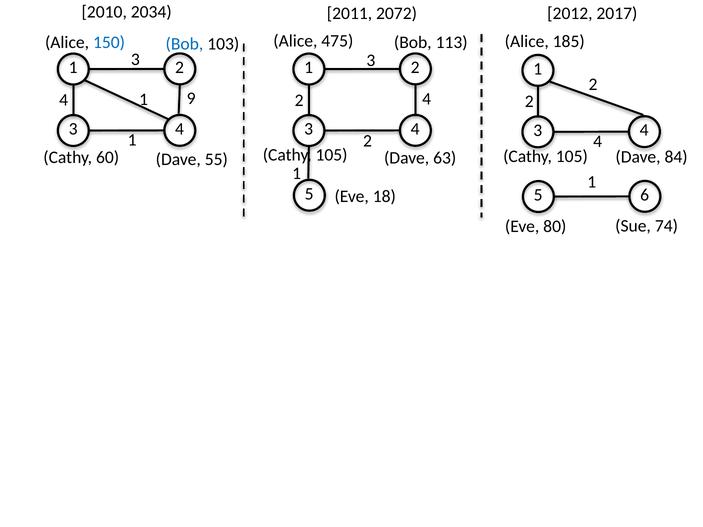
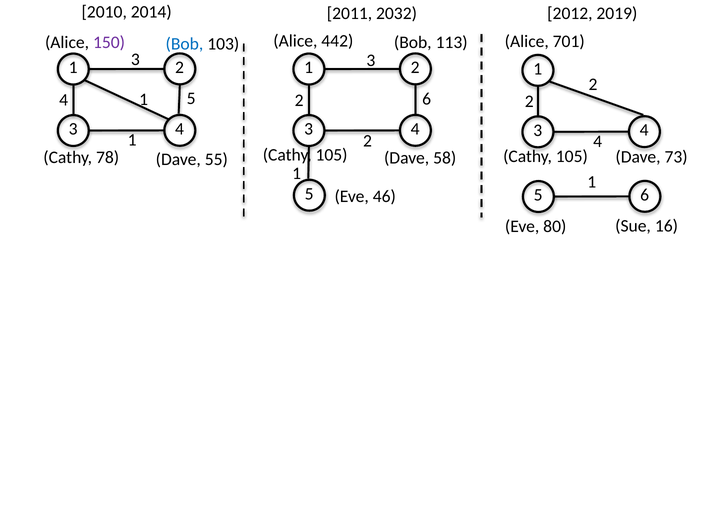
2034: 2034 -> 2014 (151, 12)
2072: 2072 -> 2032 (397, 13)
2017: 2017 -> 2019 (617, 13)
475: 475 -> 442 (337, 41)
185: 185 -> 701 (569, 41)
150 colour: blue -> purple (109, 42)
9: 9 -> 5 (191, 98)
4: 4 -> 6 (427, 99)
63: 63 -> 58 (445, 158)
84: 84 -> 73 (676, 157)
60: 60 -> 78 (108, 157)
18: 18 -> 46 (384, 196)
74: 74 -> 16 (666, 226)
